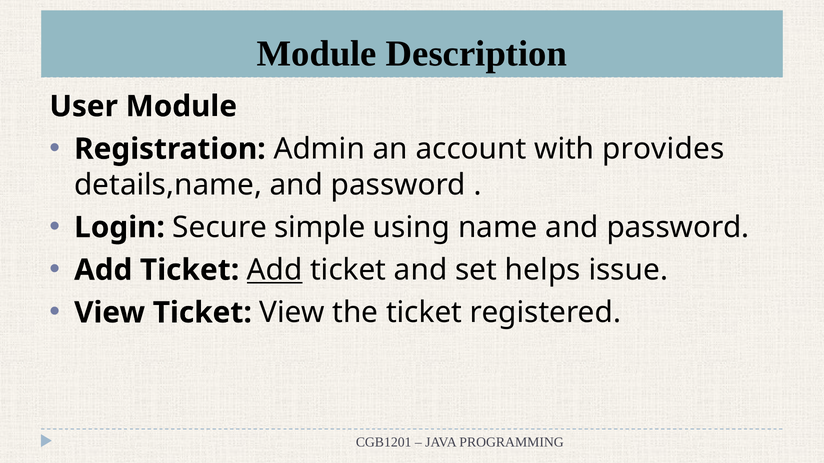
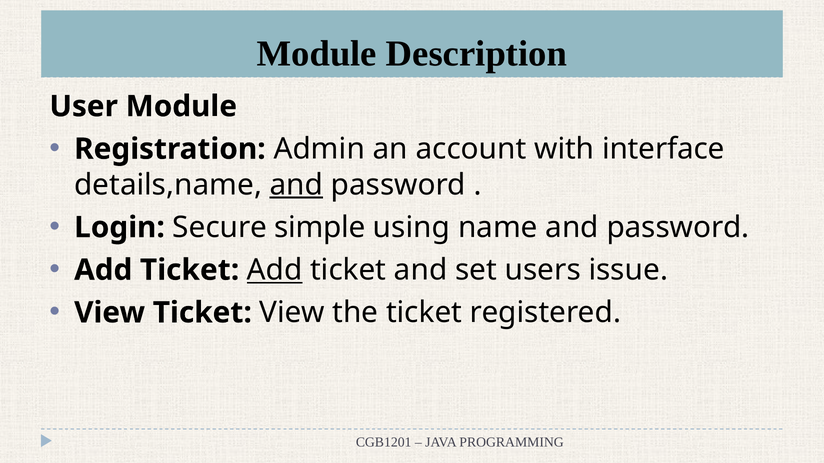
provides: provides -> interface (663, 149)
and underline: none -> present (296, 185)
helps: helps -> users (543, 270)
